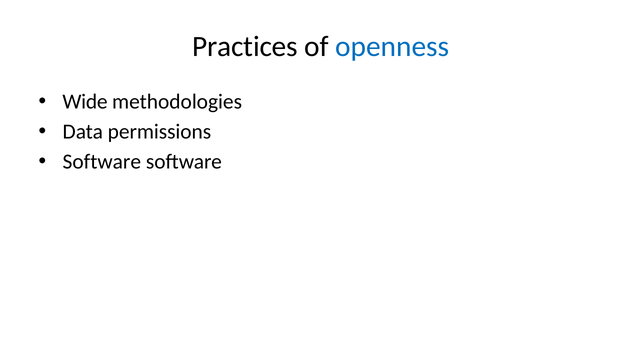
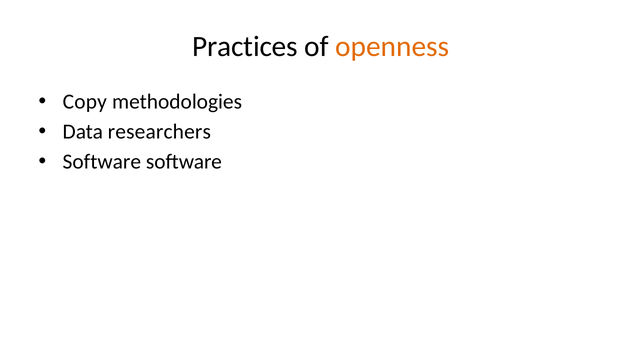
openness colour: blue -> orange (392, 47)
Wide: Wide -> Copy (85, 102)
permissions: permissions -> researchers (159, 132)
